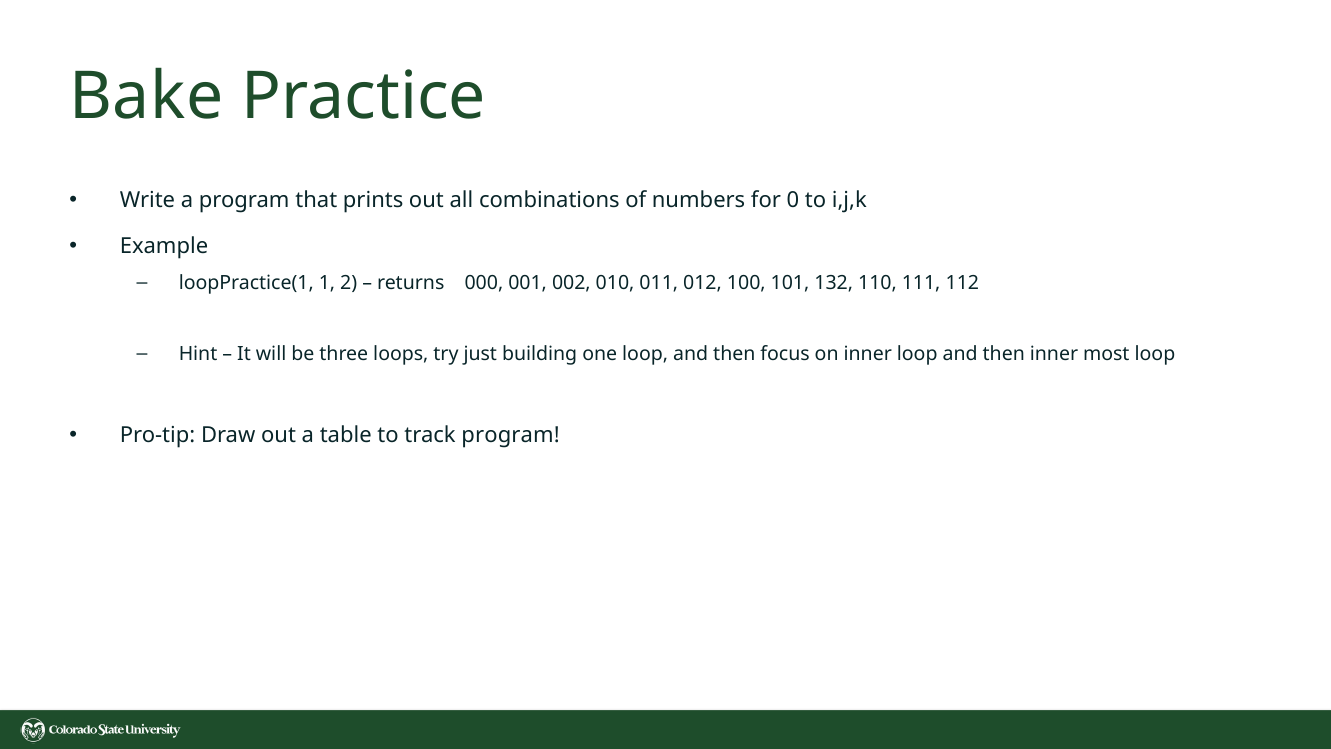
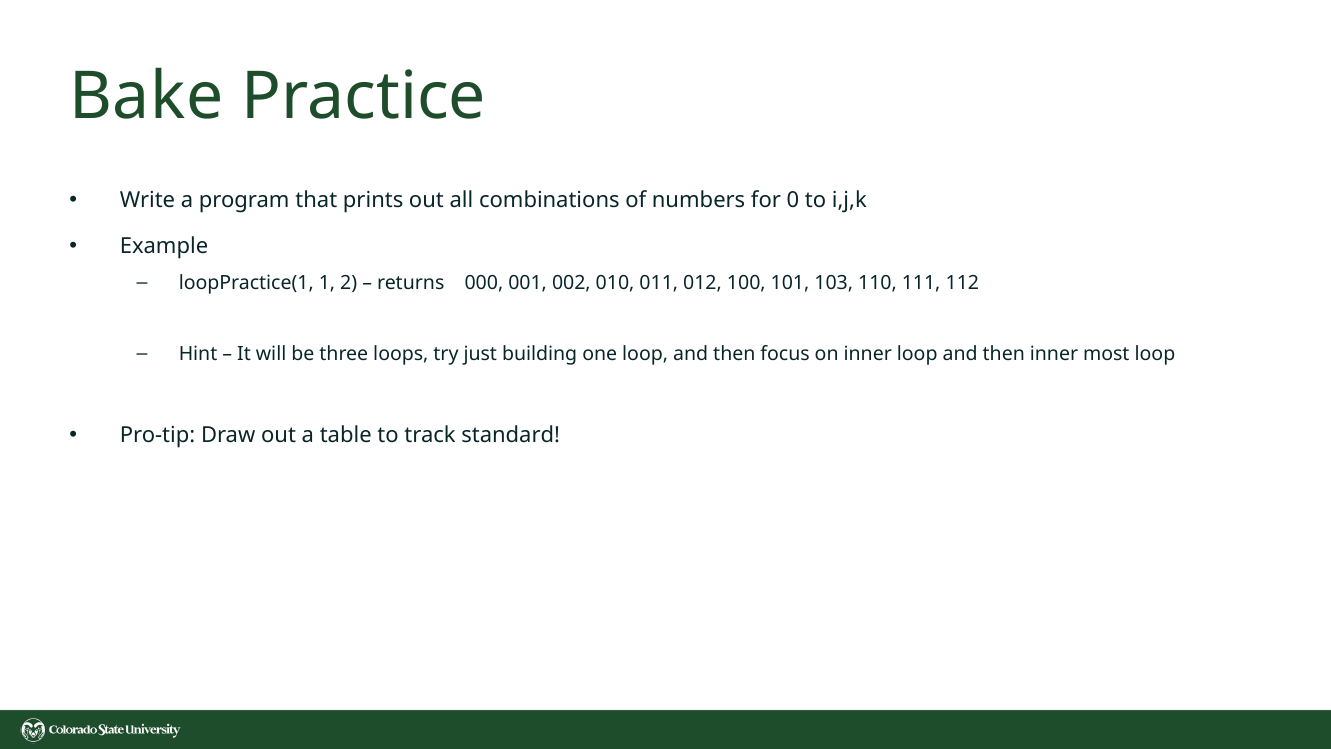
132: 132 -> 103 (834, 283)
track program: program -> standard (511, 435)
